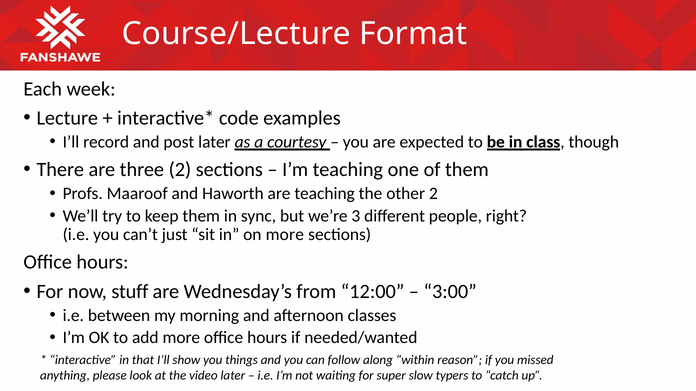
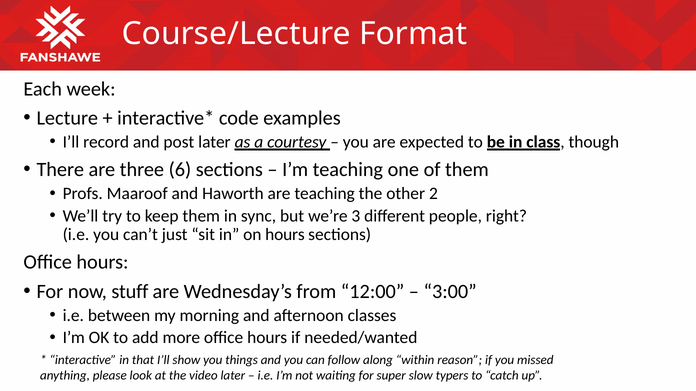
three 2: 2 -> 6 (180, 170)
on more: more -> hours (285, 235)
